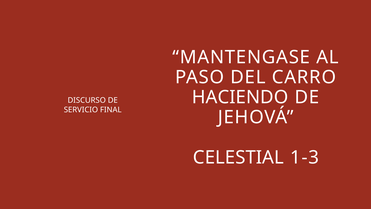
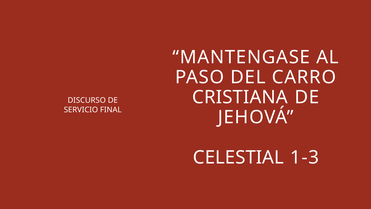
HACIENDO: HACIENDO -> CRISTIANA (240, 97)
